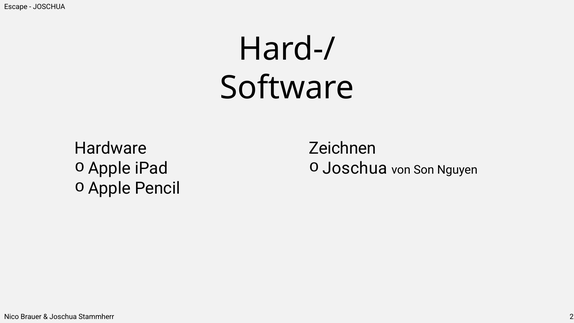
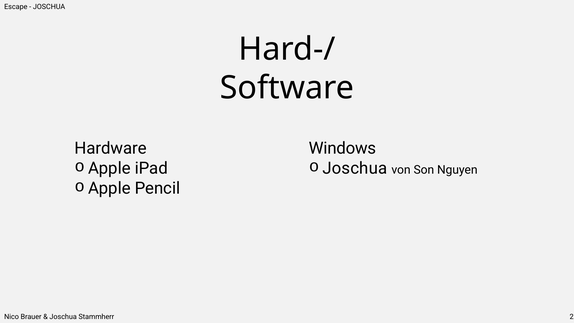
Zeichnen: Zeichnen -> Windows (342, 148)
